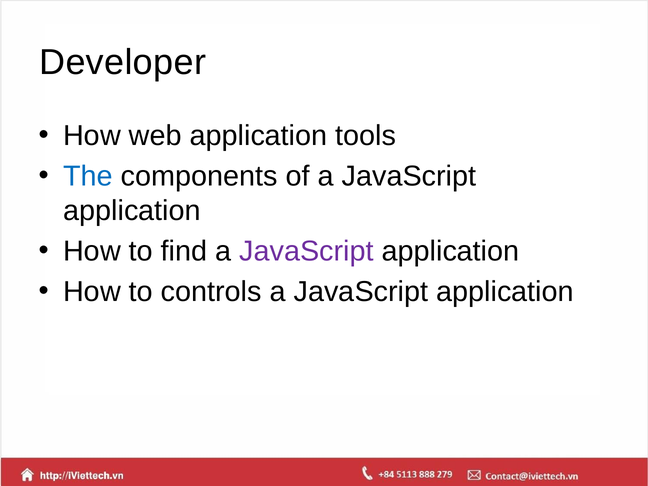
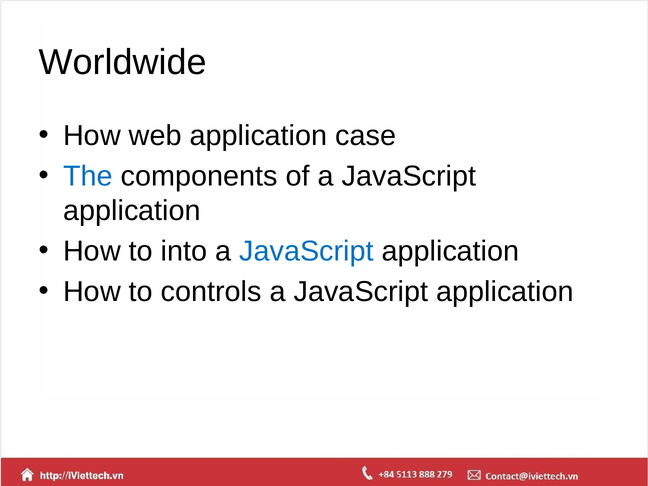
Developer: Developer -> Worldwide (123, 62)
tools: tools -> case (366, 136)
find: find -> into (184, 251)
JavaScript colour: purple -> blue (306, 251)
